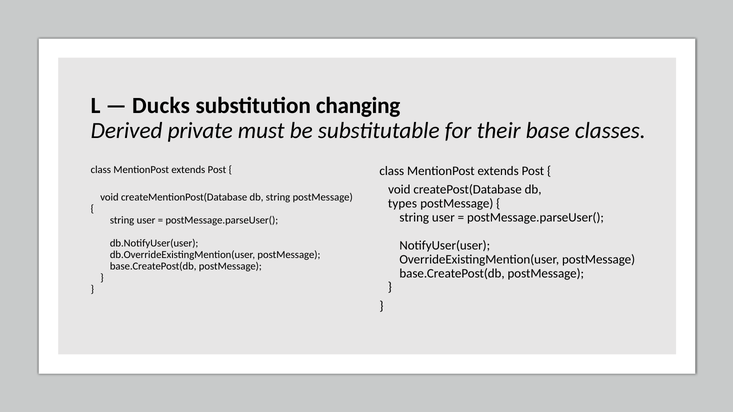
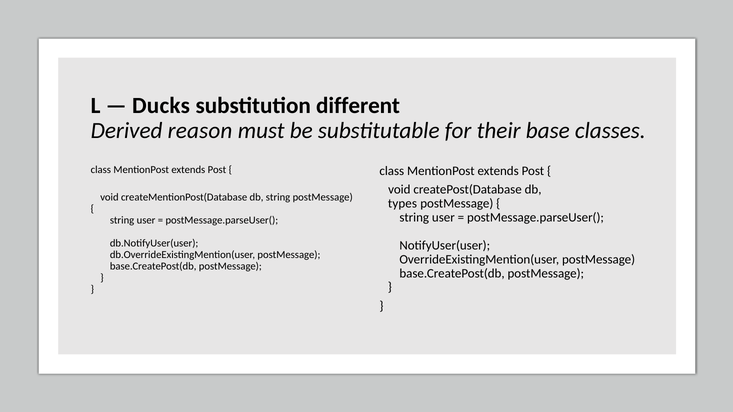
changing: changing -> different (358, 106)
private: private -> reason (200, 131)
